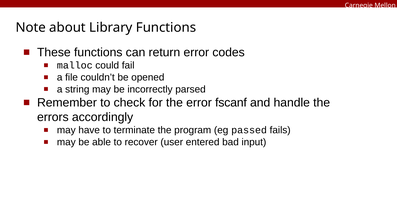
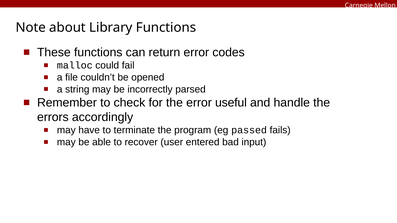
fscanf: fscanf -> useful (231, 103)
